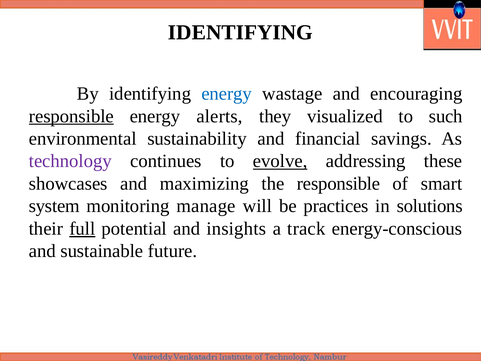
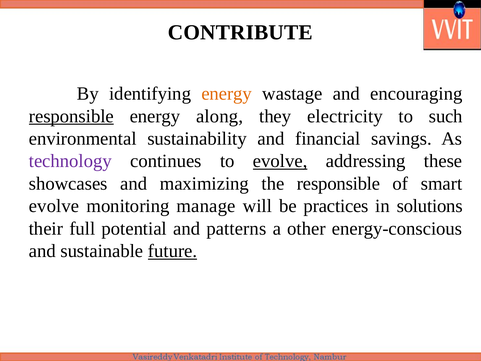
IDENTIFYING: IDENTIFYING -> CONTRIBUTE (240, 32)
energy colour: blue -> orange (227, 94)
alerts: alerts -> along (220, 116)
visualized: visualized -> electricity (345, 116)
system: system -> evolve (54, 206)
full underline: present -> none (82, 228)
insights: insights -> patterns (236, 228)
track: track -> other (306, 228)
future underline: none -> present (173, 251)
